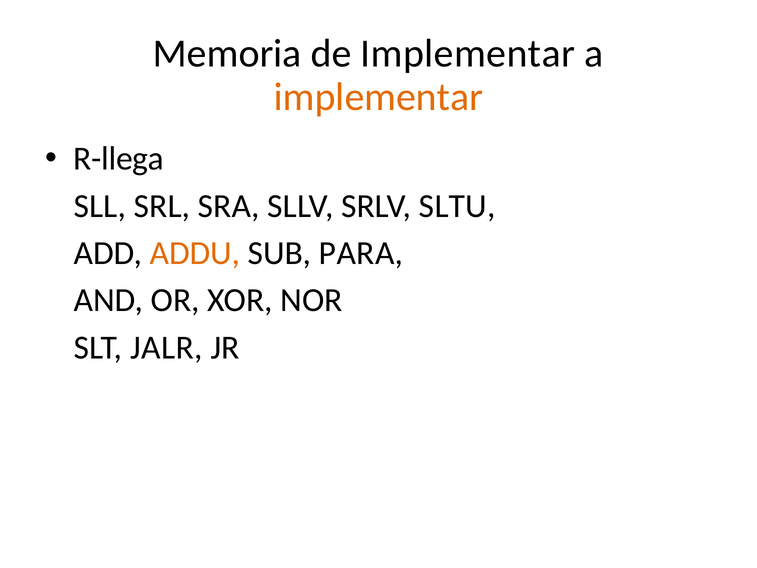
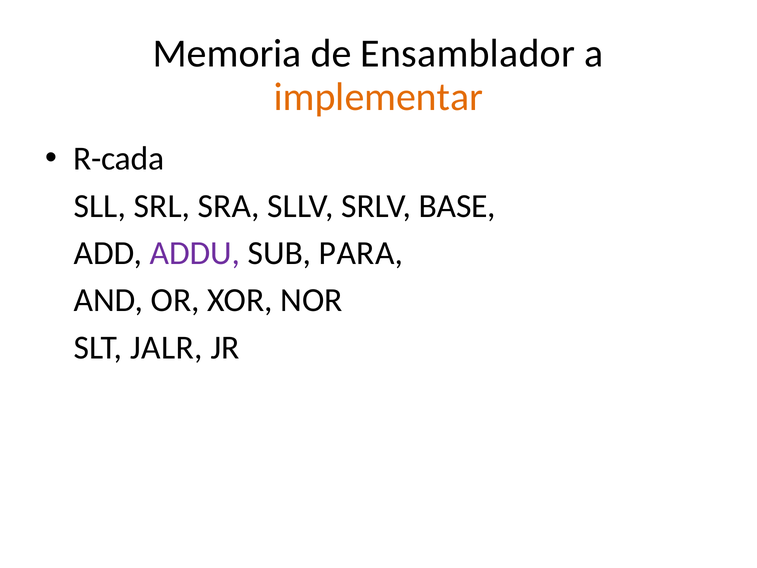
de Implementar: Implementar -> Ensamblador (468, 54)
R-llega: R-llega -> R-cada (119, 159)
SLTU: SLTU -> BASE (457, 206)
ADDU colour: orange -> purple (195, 253)
